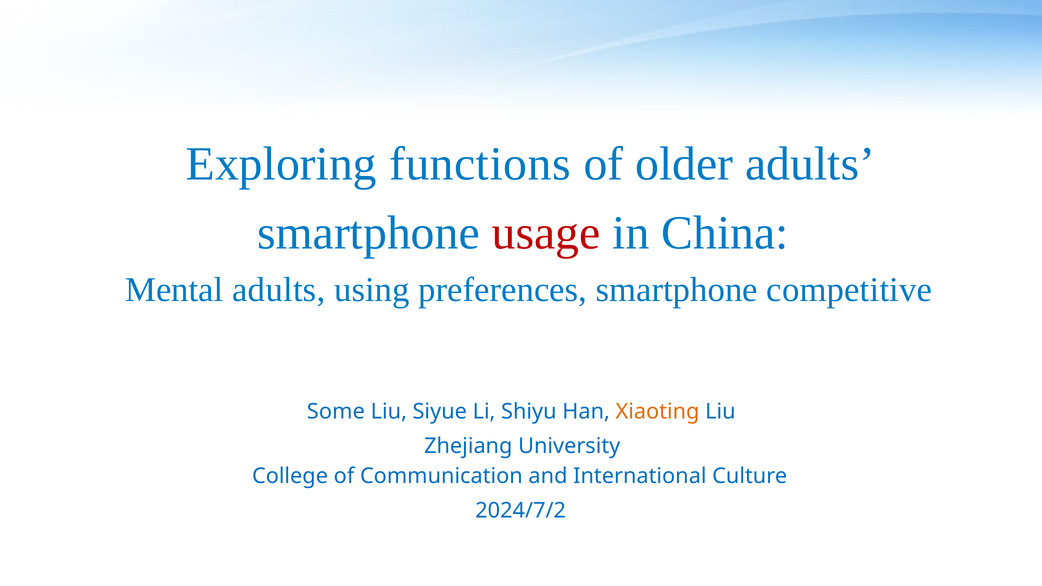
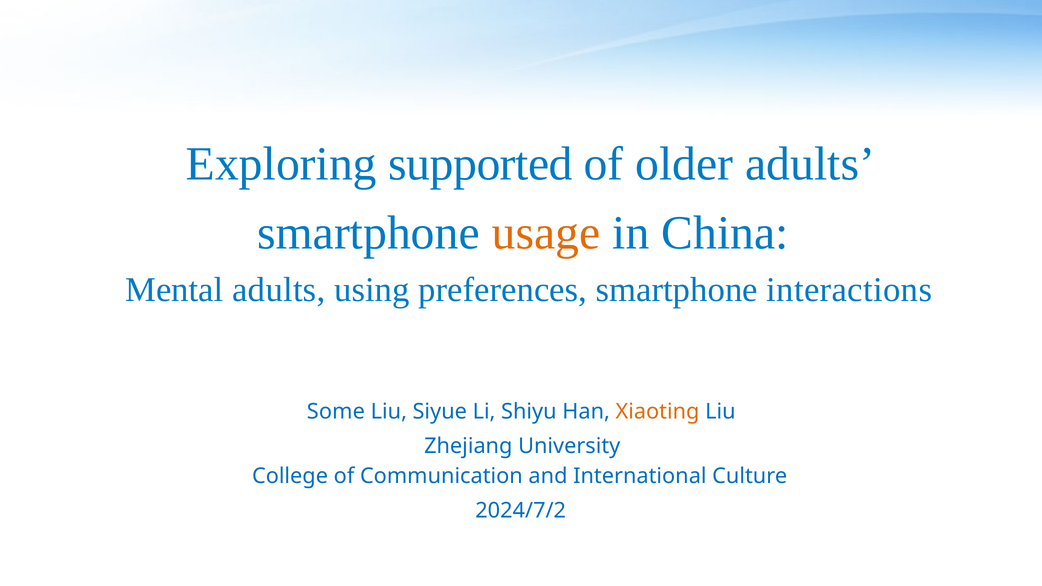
functions: functions -> supported (480, 164)
usage colour: red -> orange (546, 233)
competitive: competitive -> interactions (849, 290)
